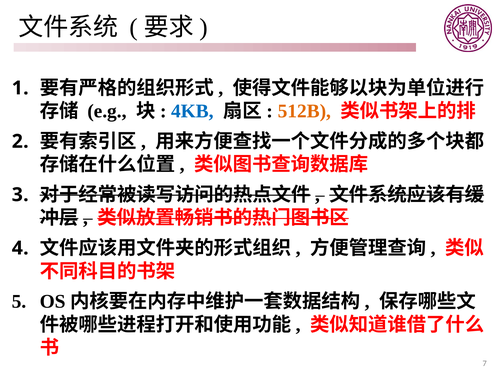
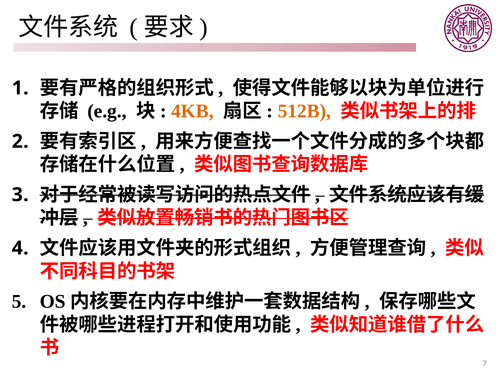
4KB colour: blue -> orange (192, 111)
